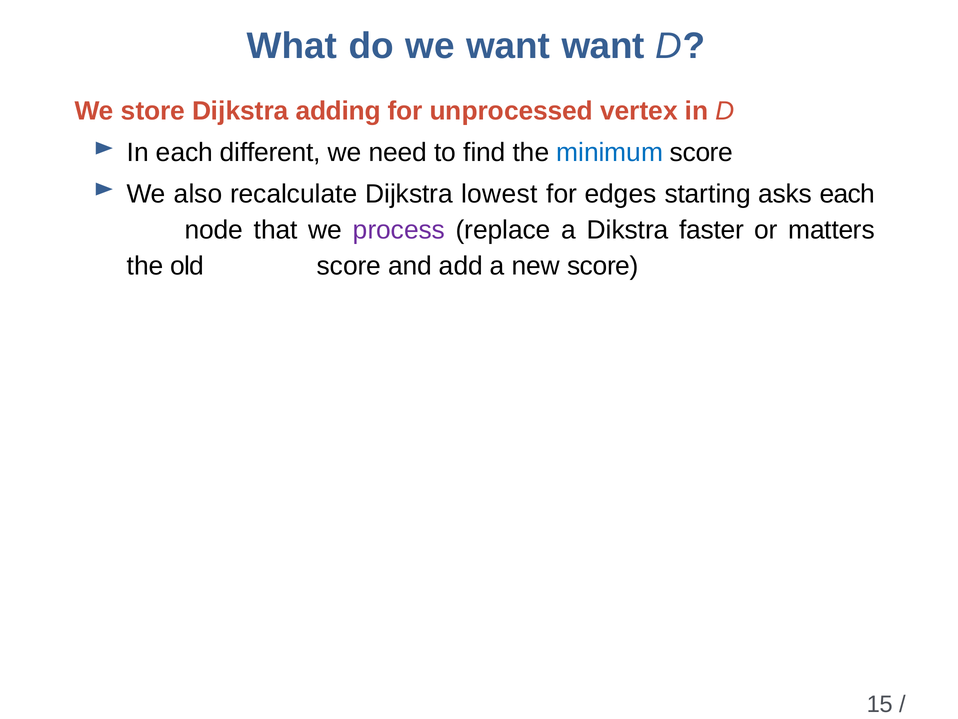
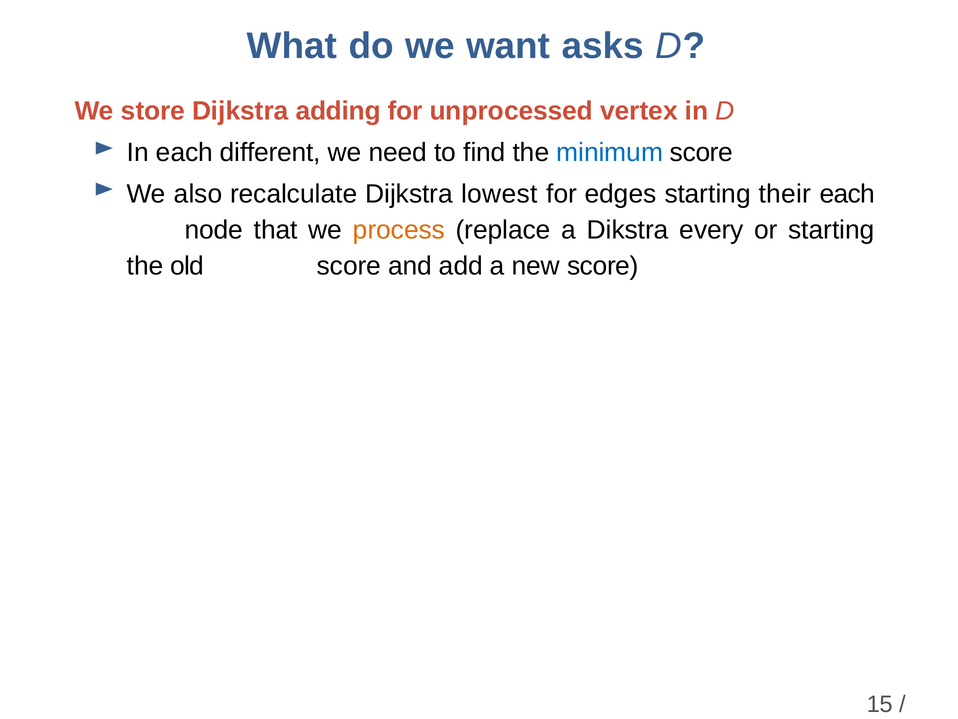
want want: want -> asks (603, 46)
asks: asks -> their (785, 194)
process colour: purple -> orange (399, 230)
faster: faster -> every (712, 230)
or matters: matters -> starting (831, 230)
